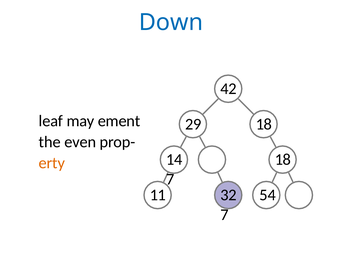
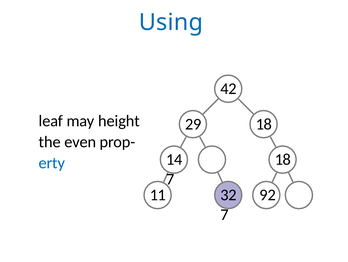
Down: Down -> Using (171, 22)
ement: ement -> height (119, 121)
erty colour: orange -> blue (52, 163)
54: 54 -> 92 (268, 194)
